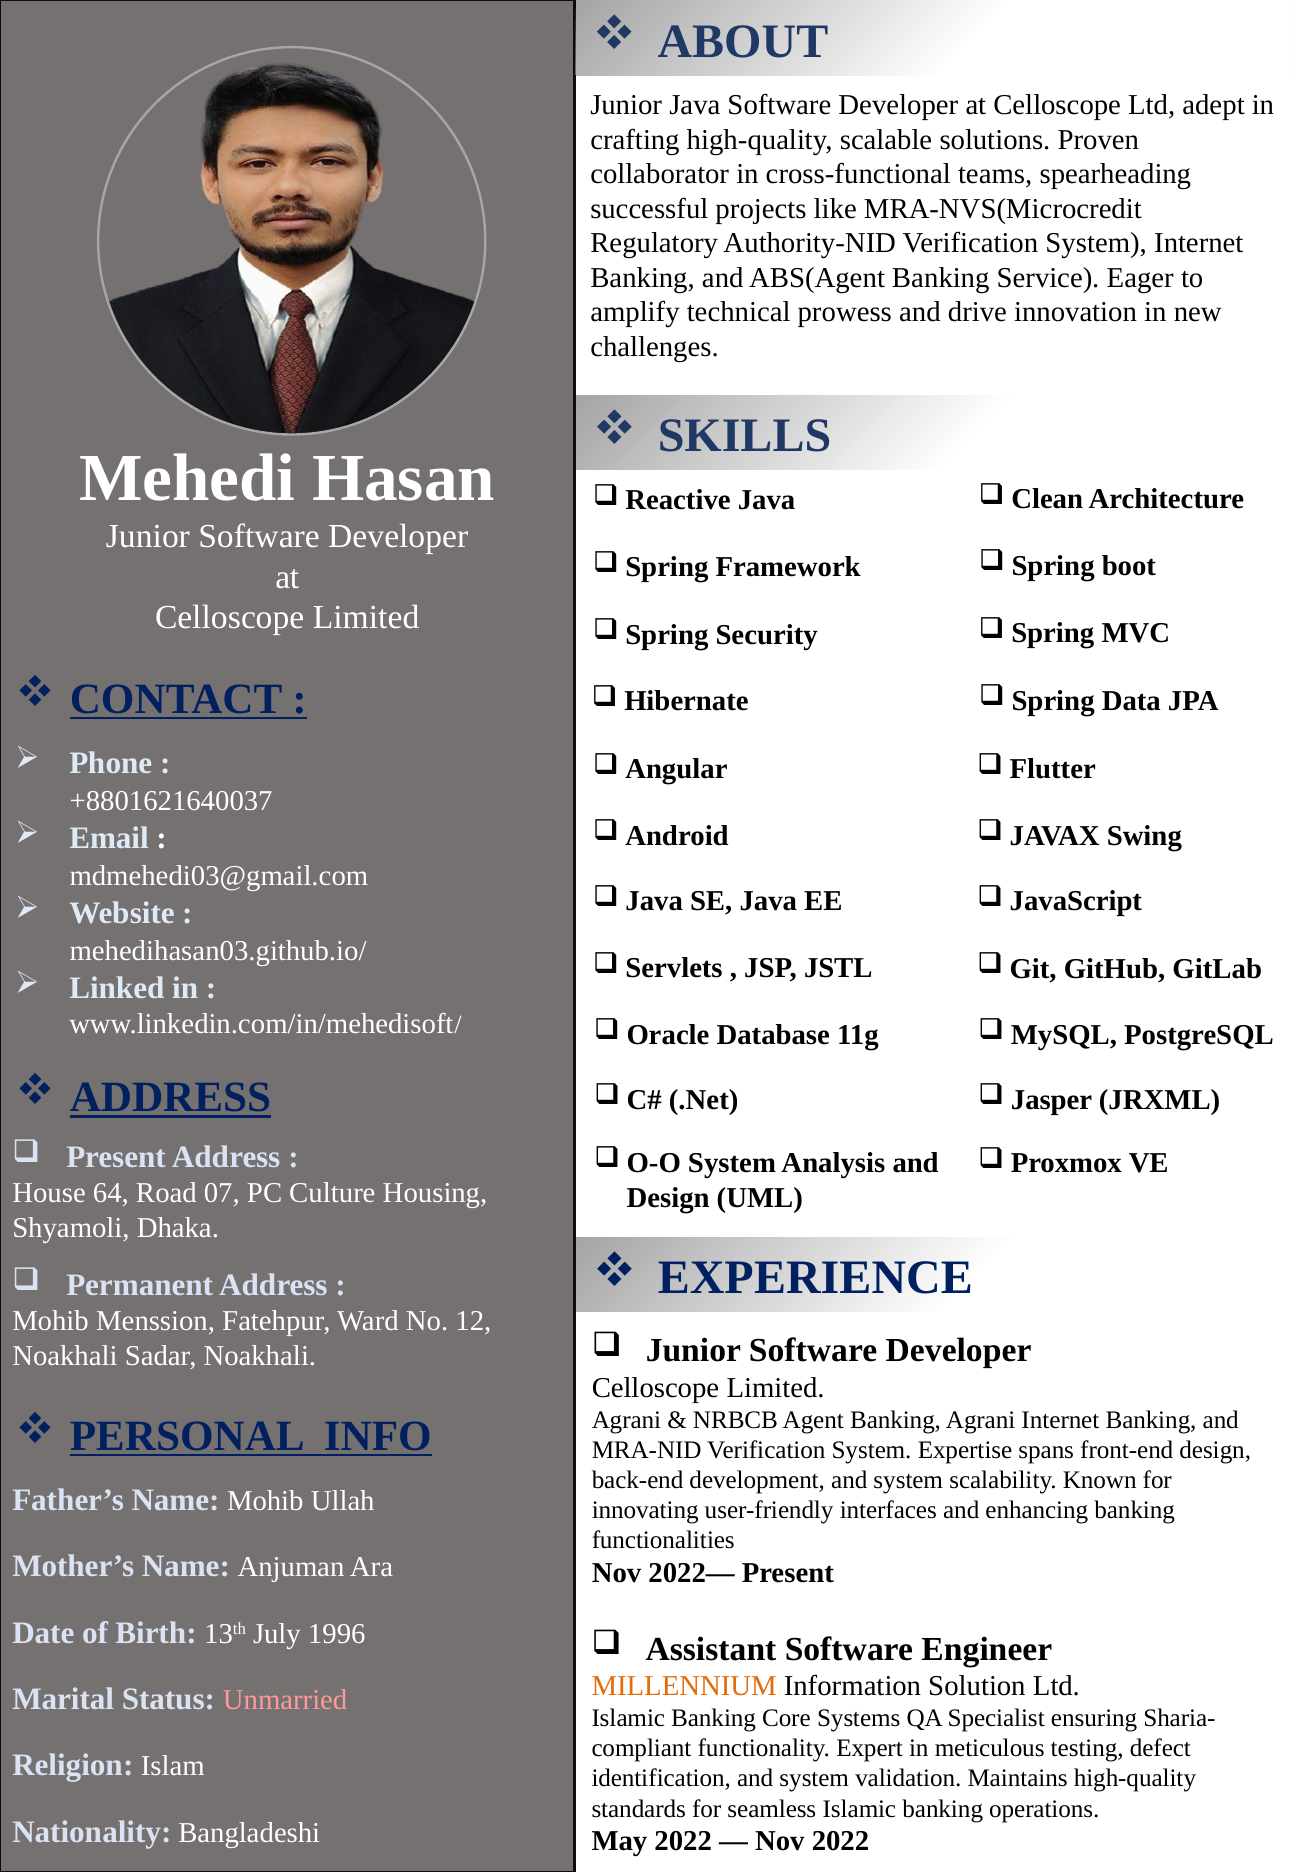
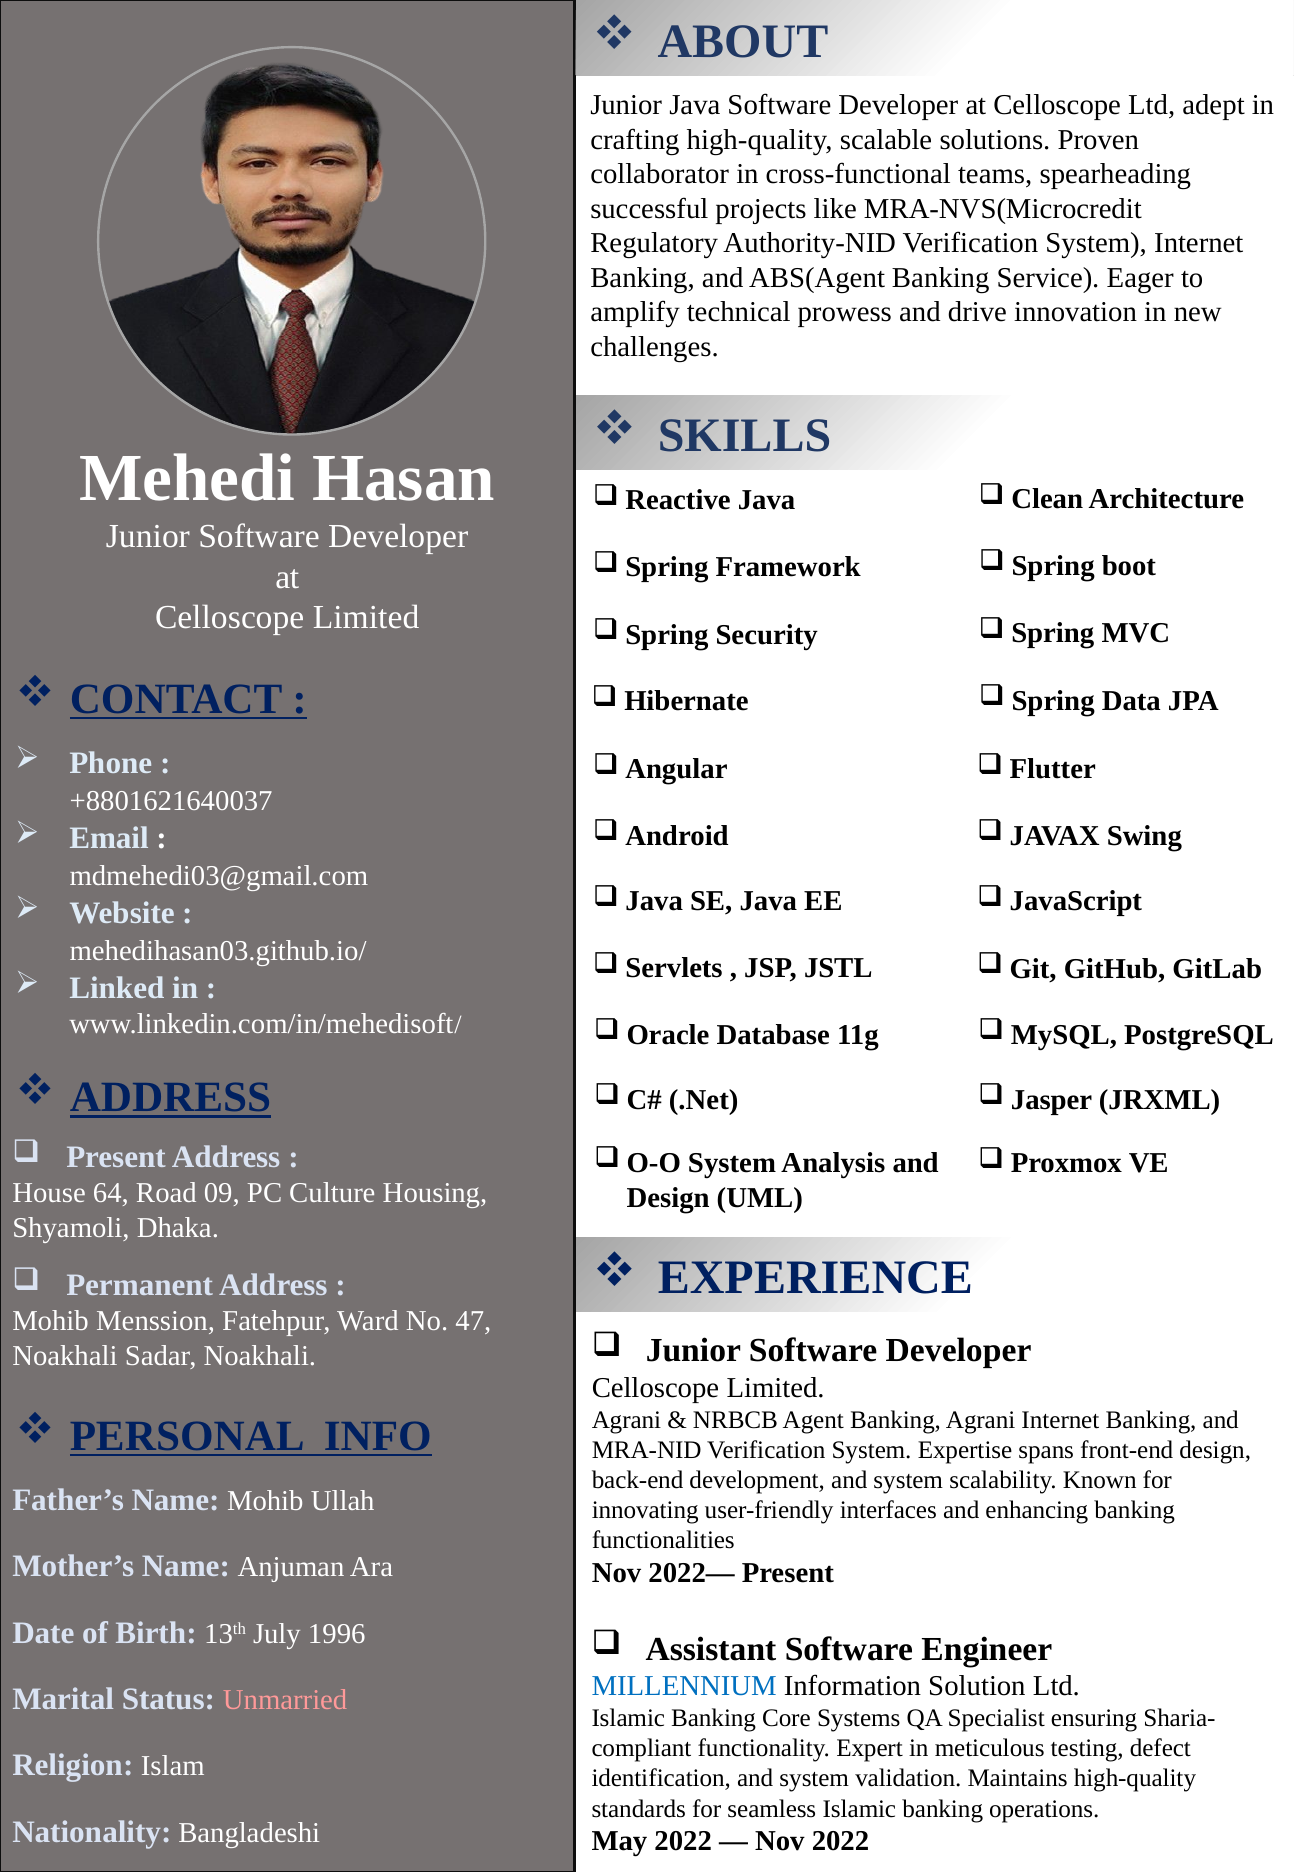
07: 07 -> 09 (222, 1193)
12: 12 -> 47 (473, 1321)
MILLENNIUM colour: orange -> blue (684, 1686)
